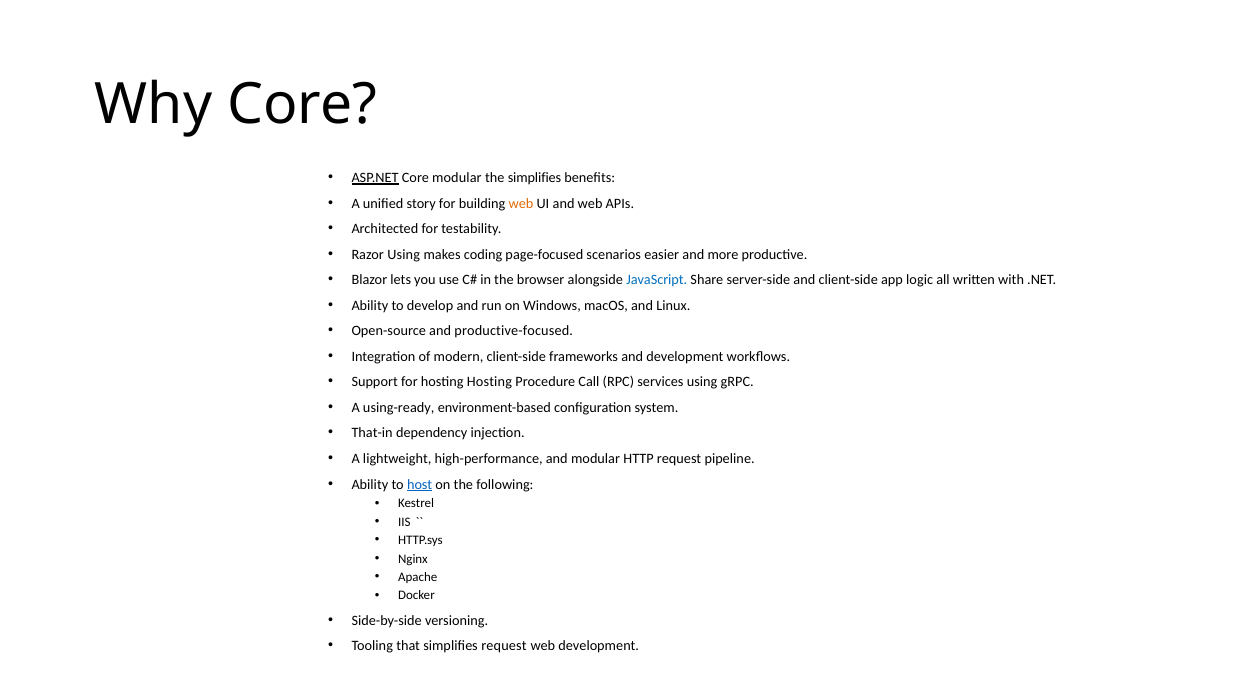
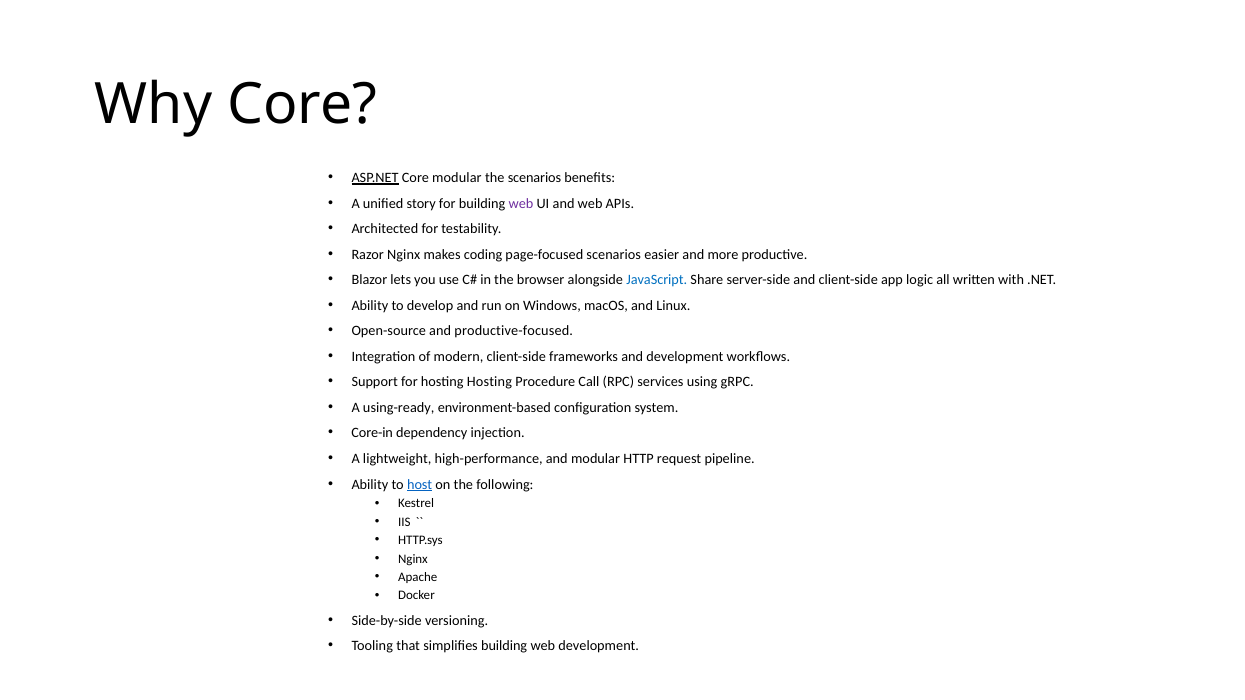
the simplifies: simplifies -> scenarios (534, 178)
web colour: orange -> purple (521, 204)
Razor Using: Using -> Nginx (404, 255)
That-in: That-in -> Core-in (372, 433)
simplifies request: request -> building (504, 646)
